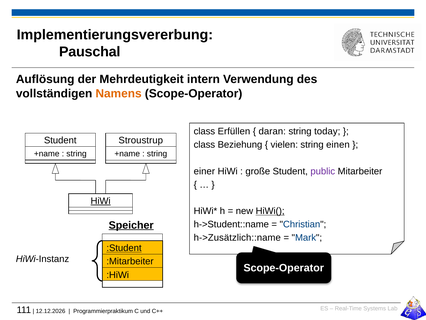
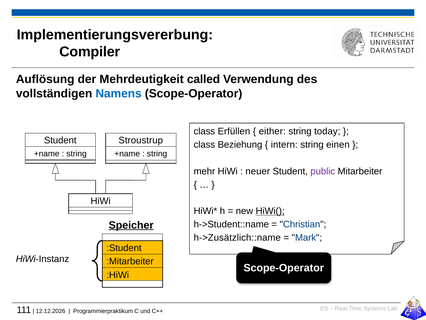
Pauschal: Pauschal -> Compiler (90, 52)
intern: intern -> called (203, 79)
Namens colour: orange -> blue (119, 93)
daran: daran -> either (272, 131)
vielen: vielen -> intern (284, 145)
einer: einer -> mehr (204, 171)
große: große -> neuer (258, 171)
HiWi underline: present -> none (101, 201)
:Student underline: present -> none (124, 248)
